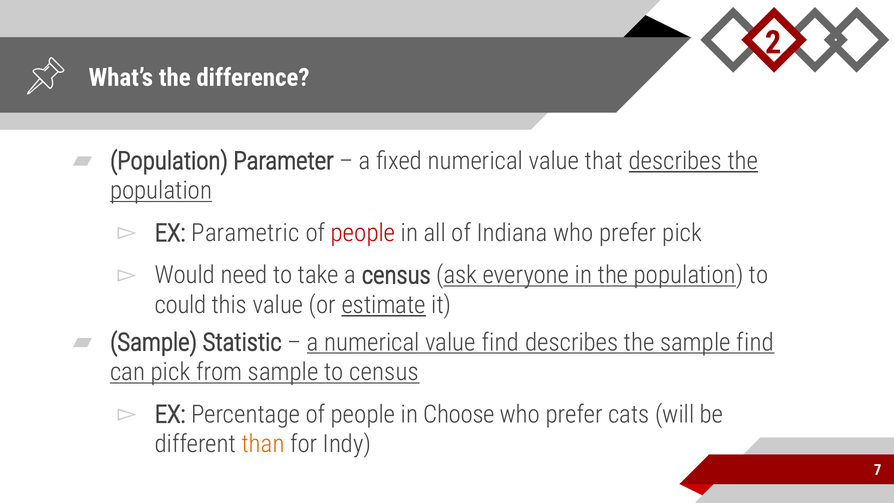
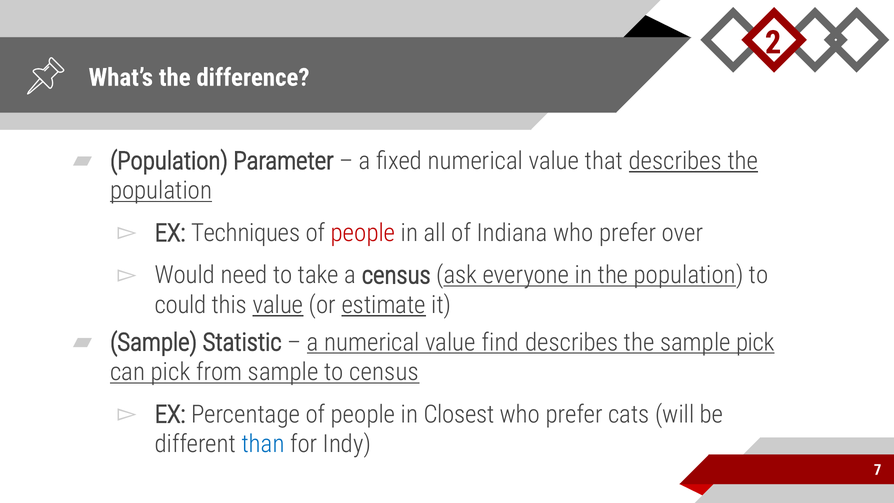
Parametric: Parametric -> Techniques (246, 233)
prefer pick: pick -> over (682, 233)
value underline: none -> present (278, 305)
sample find: find -> pick (755, 342)
Choose: Choose -> Closest (459, 414)
than colour: orange -> blue (263, 444)
